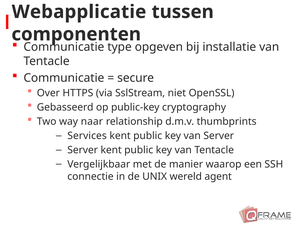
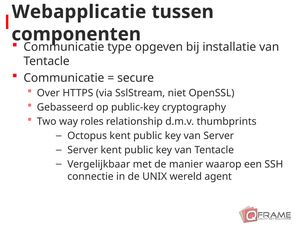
naar: naar -> roles (92, 121)
Services: Services -> Octopus (87, 136)
